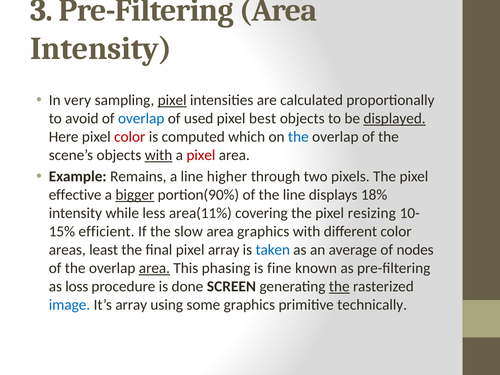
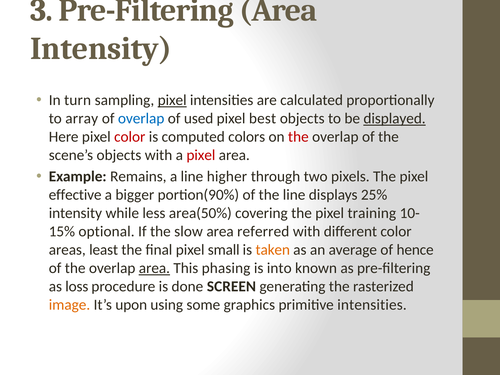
very: very -> turn (78, 100)
avoid: avoid -> array (82, 119)
which: which -> colors (247, 137)
the colour: blue -> red (298, 137)
with underline: present -> none (159, 155)
bigger underline: present -> none (135, 195)
18%: 18% -> 25% (374, 195)
area(11%: area(11% -> area(50% (200, 213)
resizing: resizing -> training (372, 213)
efficient: efficient -> optional (107, 232)
area graphics: graphics -> referred (263, 232)
pixel array: array -> small (224, 250)
taken colour: blue -> orange (273, 250)
nodes: nodes -> hence (415, 250)
fine: fine -> into (279, 268)
the underline: present -> none (339, 287)
image colour: blue -> orange (69, 305)
It’s array: array -> upon (131, 305)
primitive technically: technically -> intensities (372, 305)
